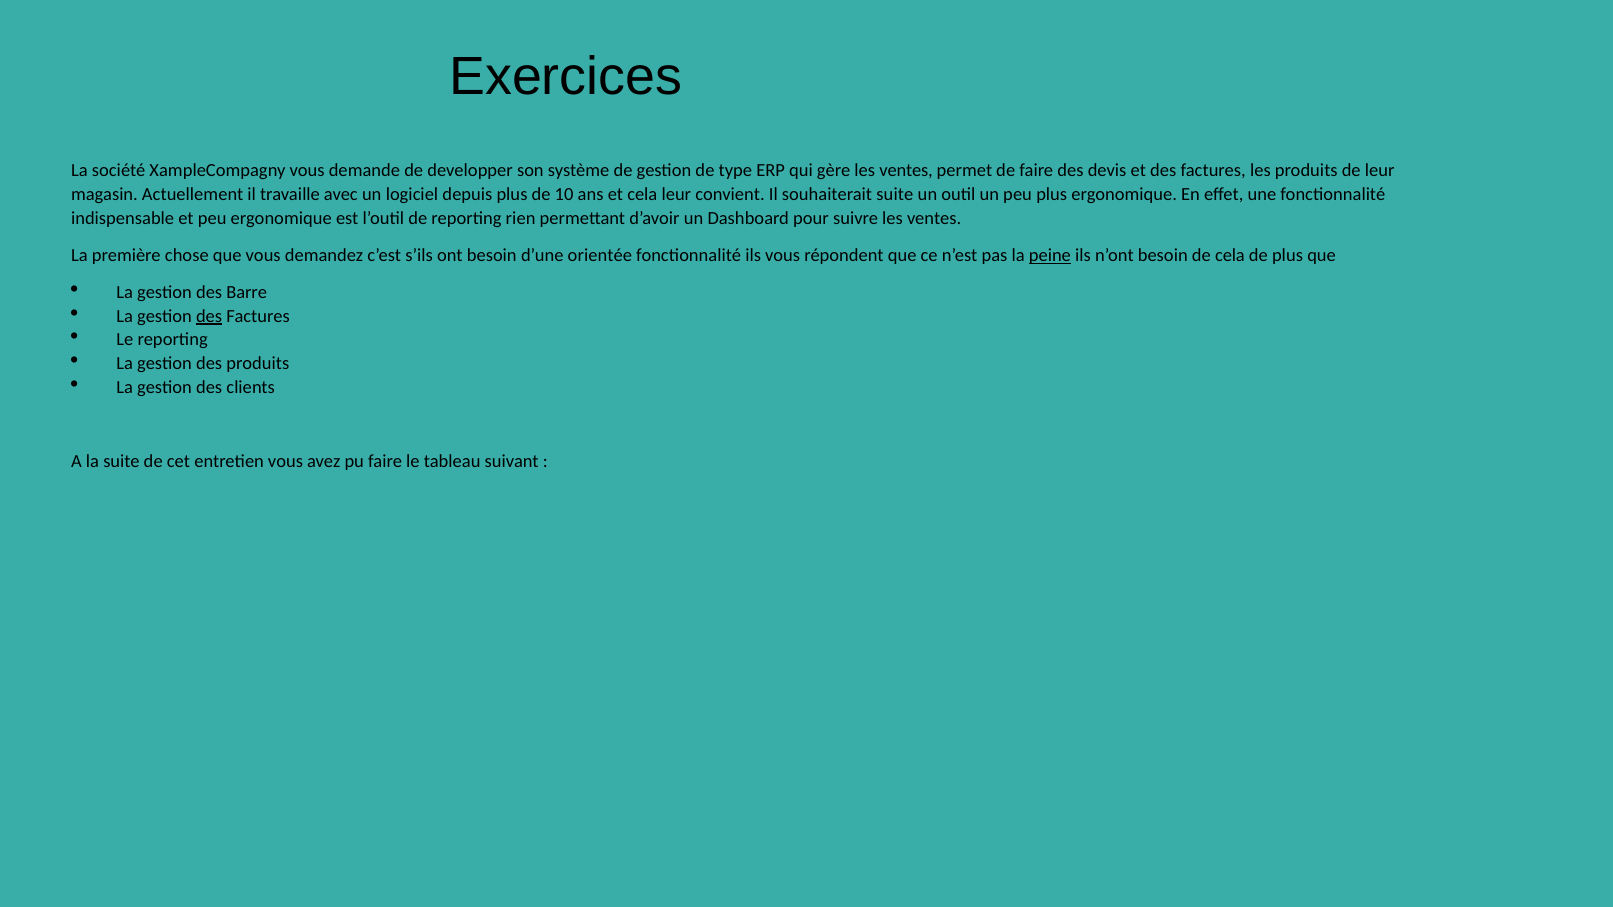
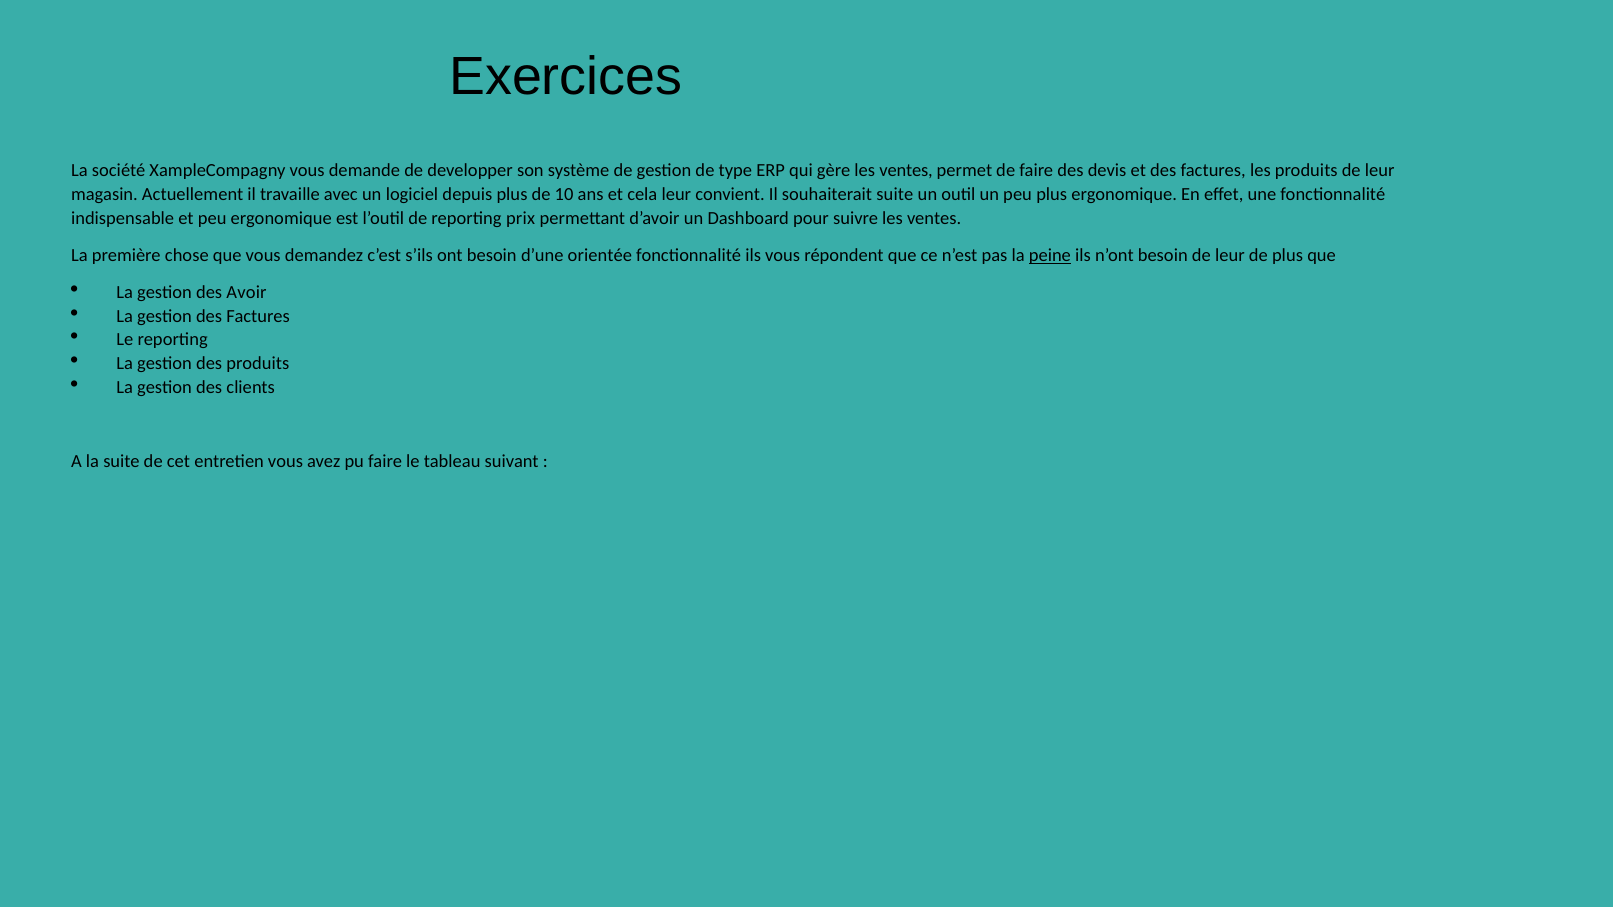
rien: rien -> prix (521, 218)
besoin de cela: cela -> leur (1230, 255)
Barre: Barre -> Avoir (247, 292)
des underline: present -> none (209, 316)
